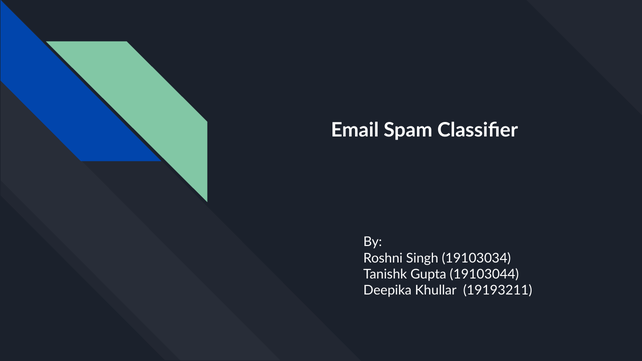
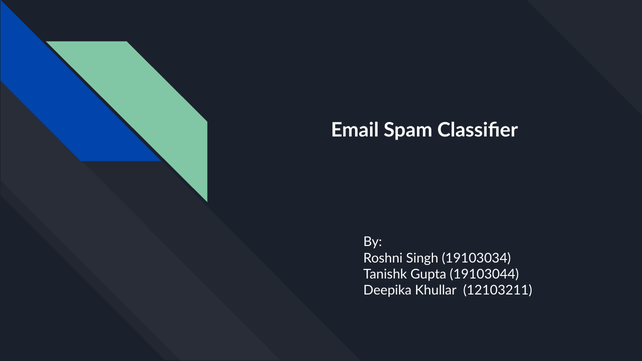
19193211: 19193211 -> 12103211 (498, 290)
